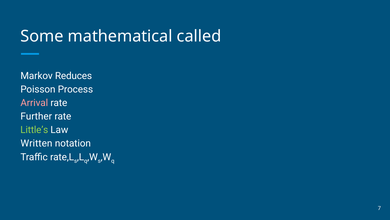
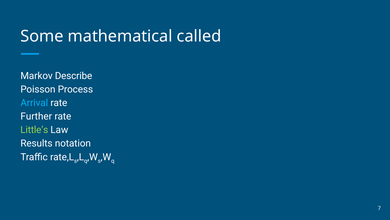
Reduces: Reduces -> Describe (74, 76)
Arrival colour: pink -> light blue (34, 103)
Written: Written -> Results (36, 143)
